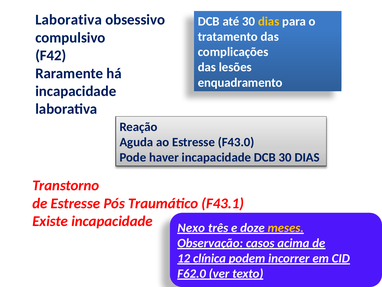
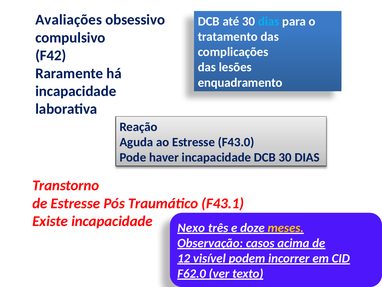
Laborativa: Laborativa -> Avaliações (69, 20)
dias colour: yellow -> light blue (269, 21)
clínica: clínica -> visível (209, 258)
